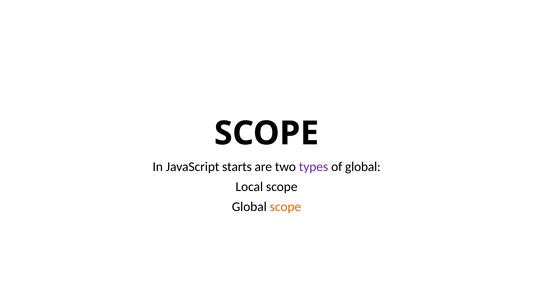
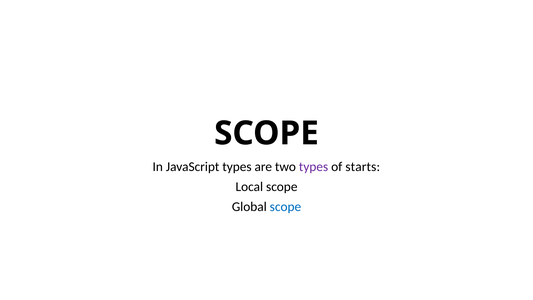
JavaScript starts: starts -> types (237, 167)
of global: global -> starts (363, 167)
scope colour: orange -> blue (285, 206)
